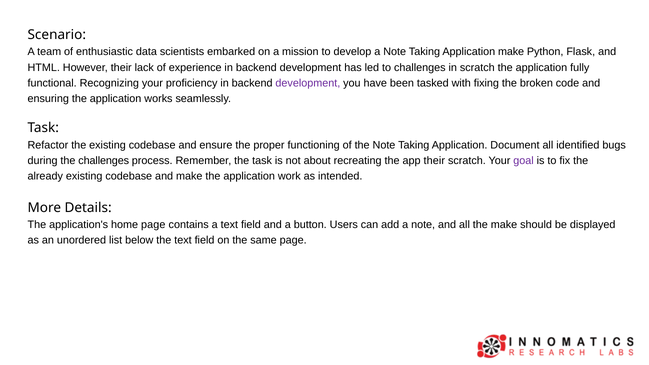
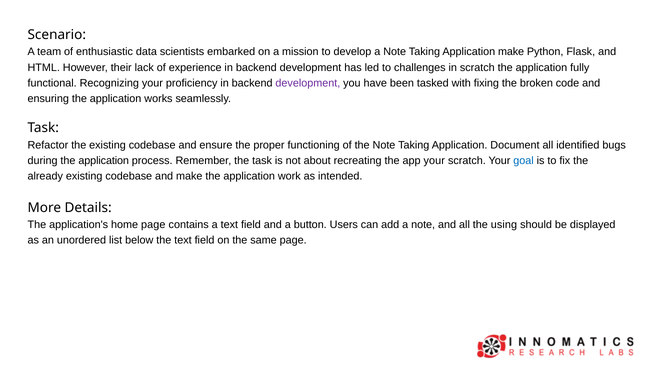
during the challenges: challenges -> application (104, 161)
app their: their -> your (434, 161)
goal colour: purple -> blue (524, 161)
the make: make -> using (504, 225)
